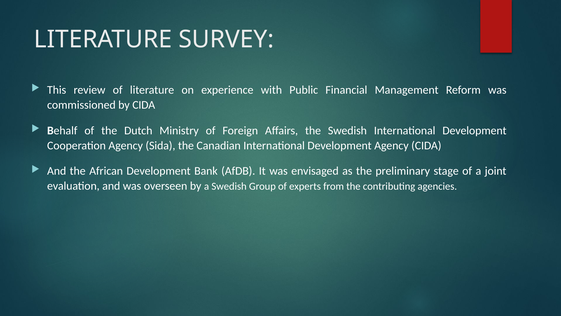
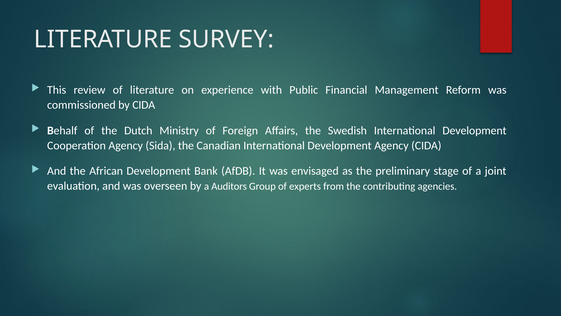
a Swedish: Swedish -> Auditors (229, 186)
